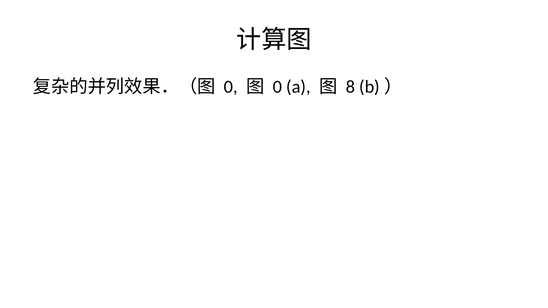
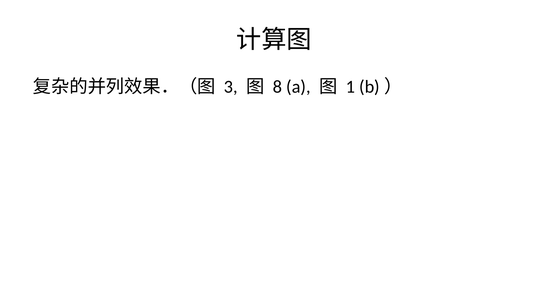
0: 0 -> 3 (231, 87)
0: 0 -> 8 (278, 87)
8: 8 -> 1 (350, 87)
